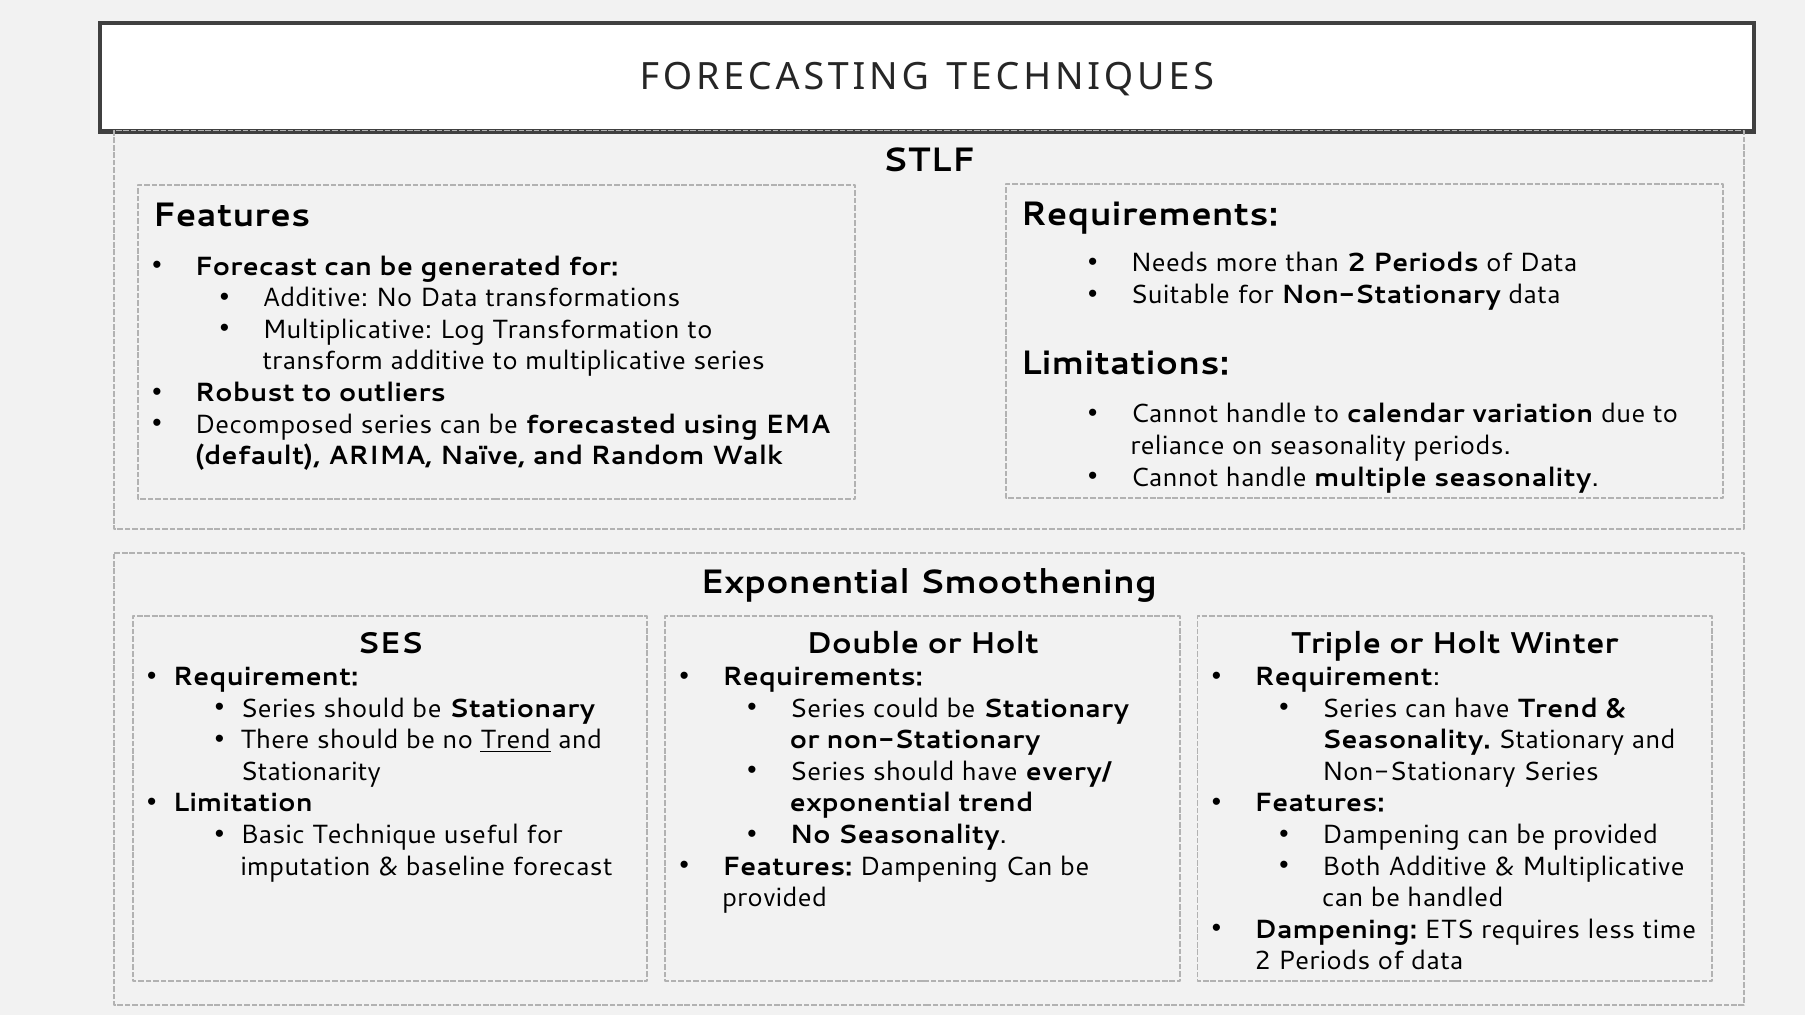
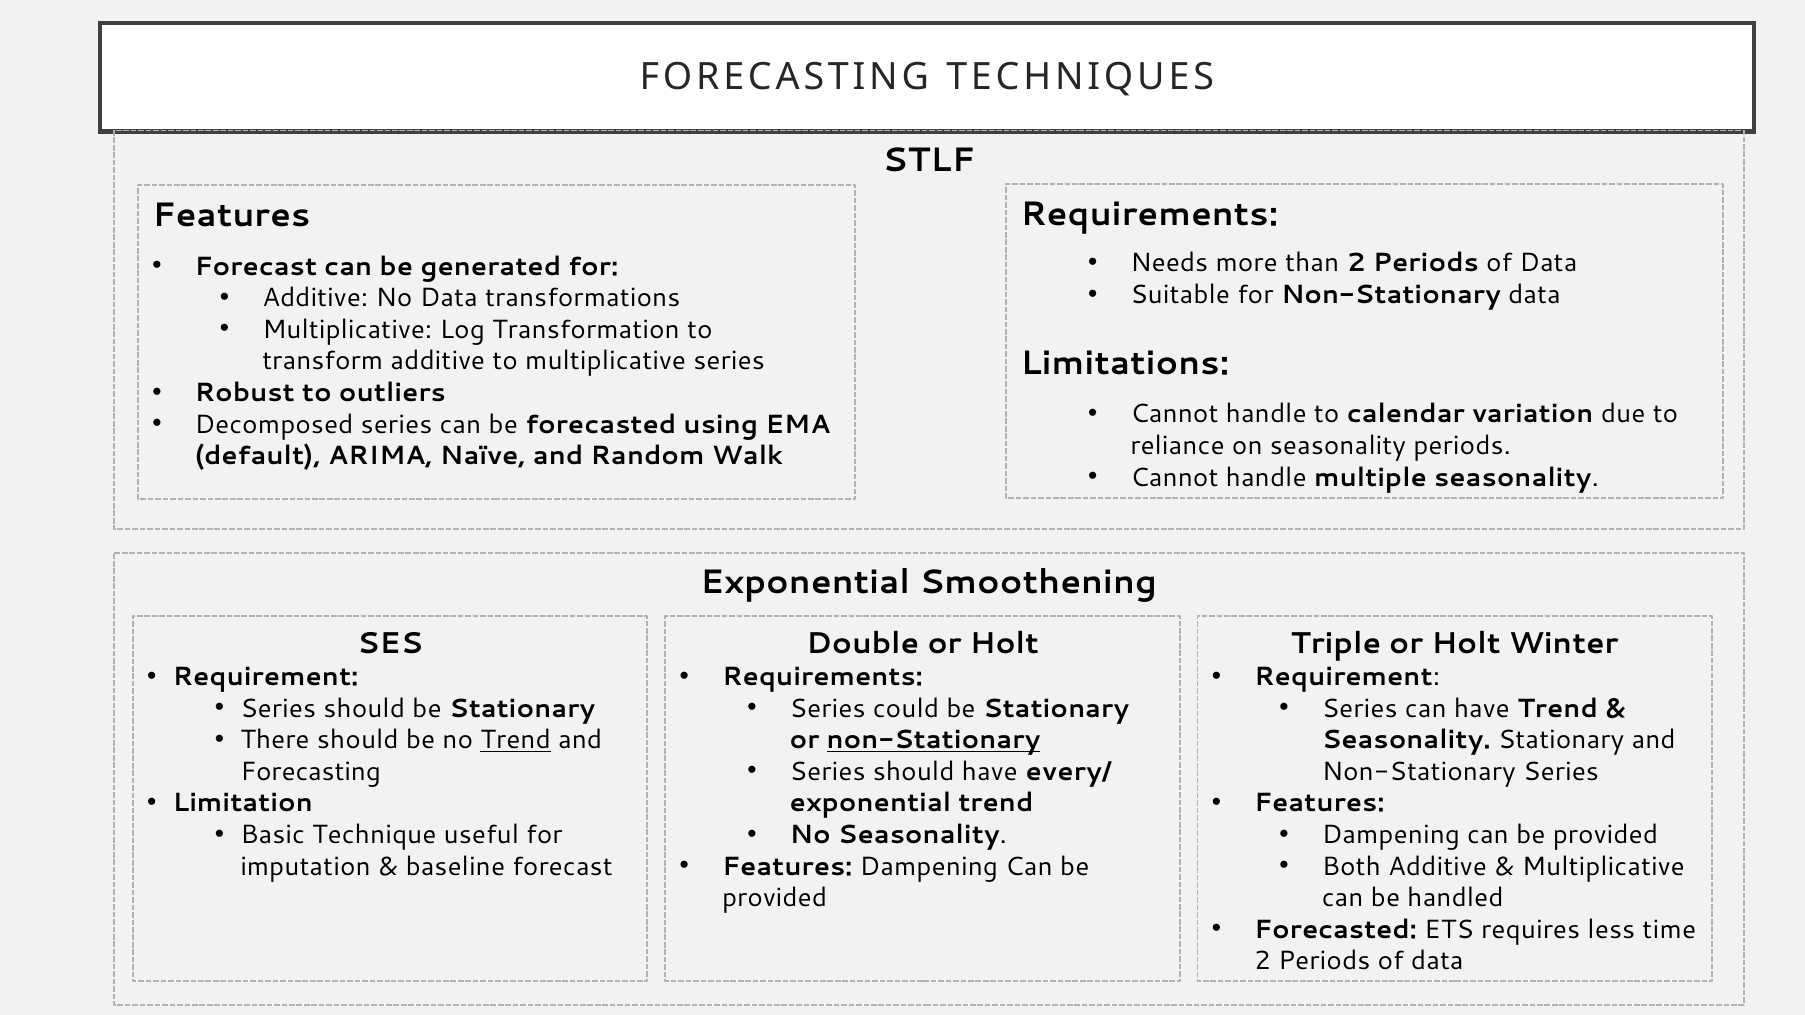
non-Stationary underline: none -> present (933, 740)
Stationarity: Stationarity -> Forecasting (311, 772)
Dampening: Dampening -> Forecasted (1336, 930)
